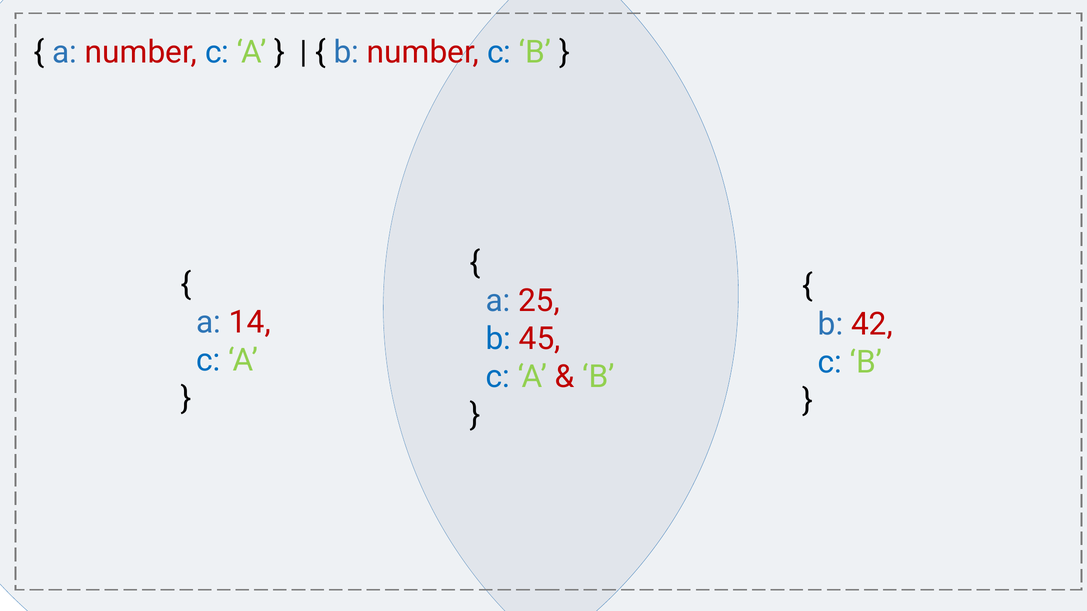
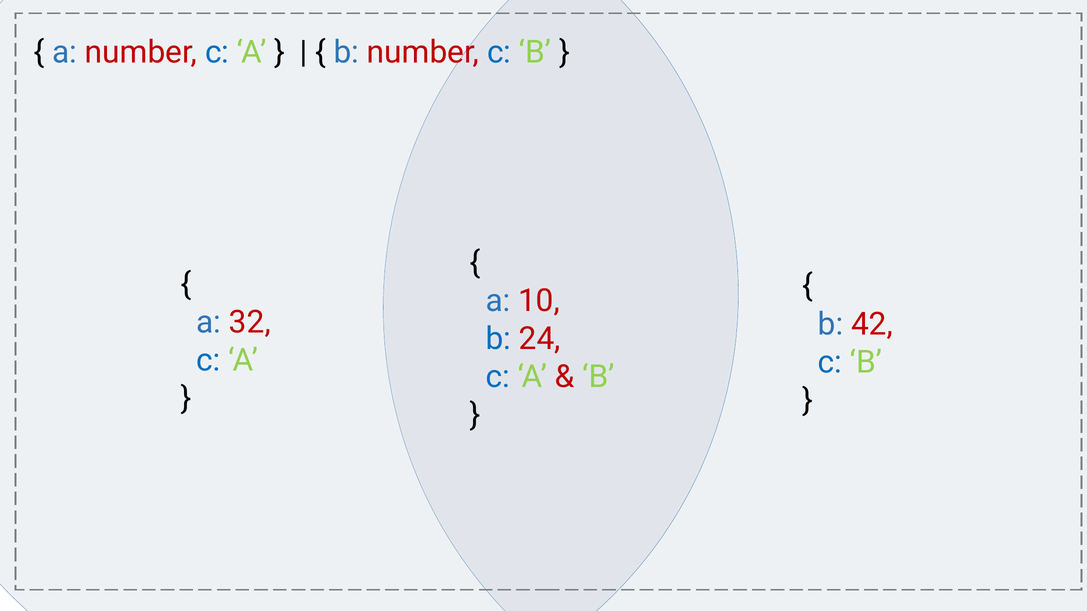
25: 25 -> 10 (539, 301)
14: 14 -> 32 (250, 322)
45: 45 -> 24 (540, 339)
